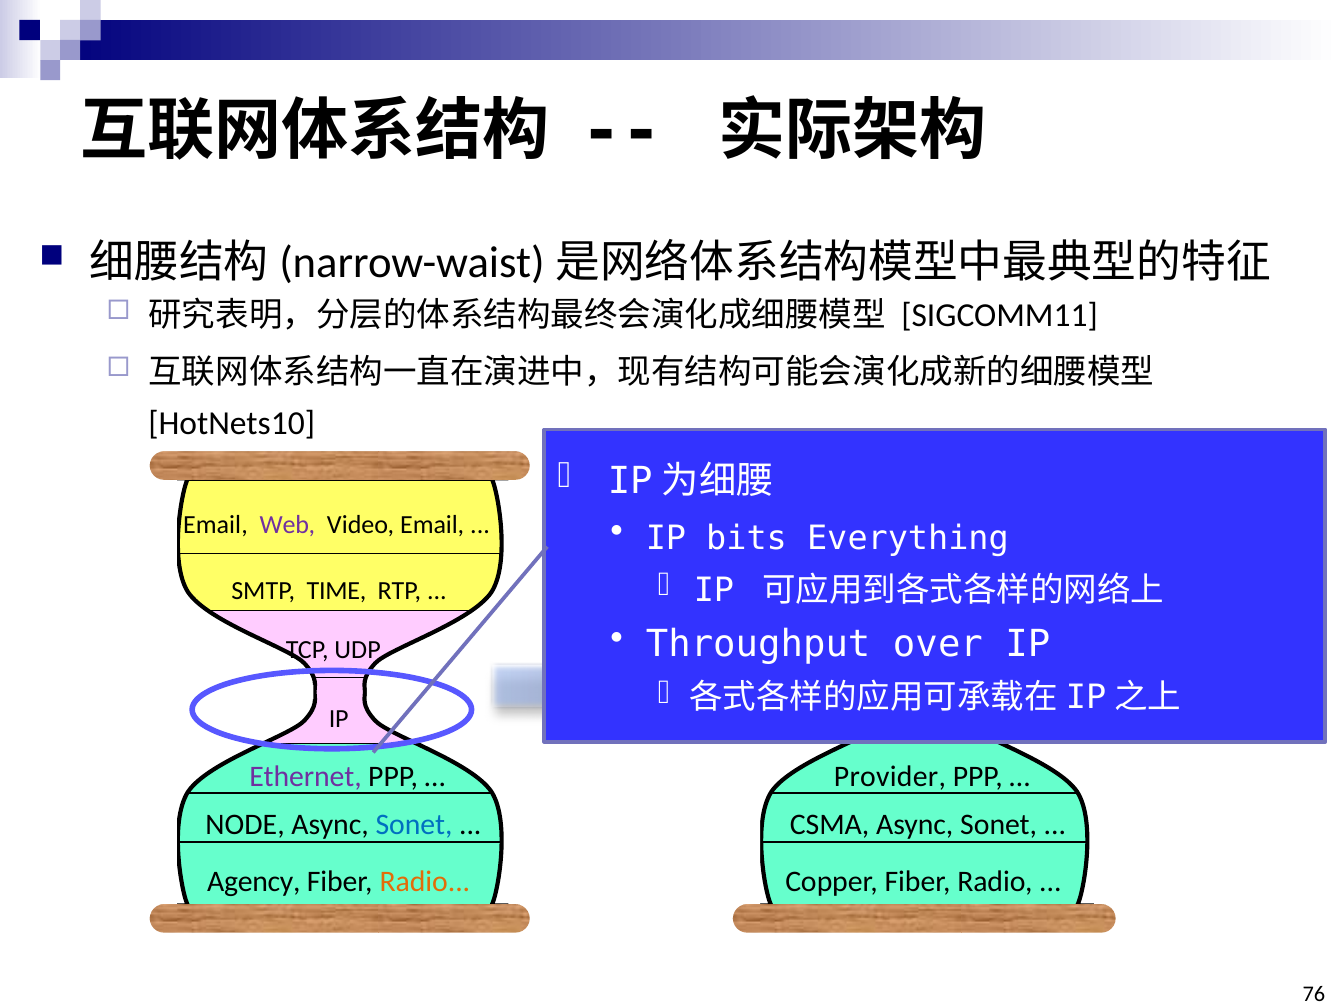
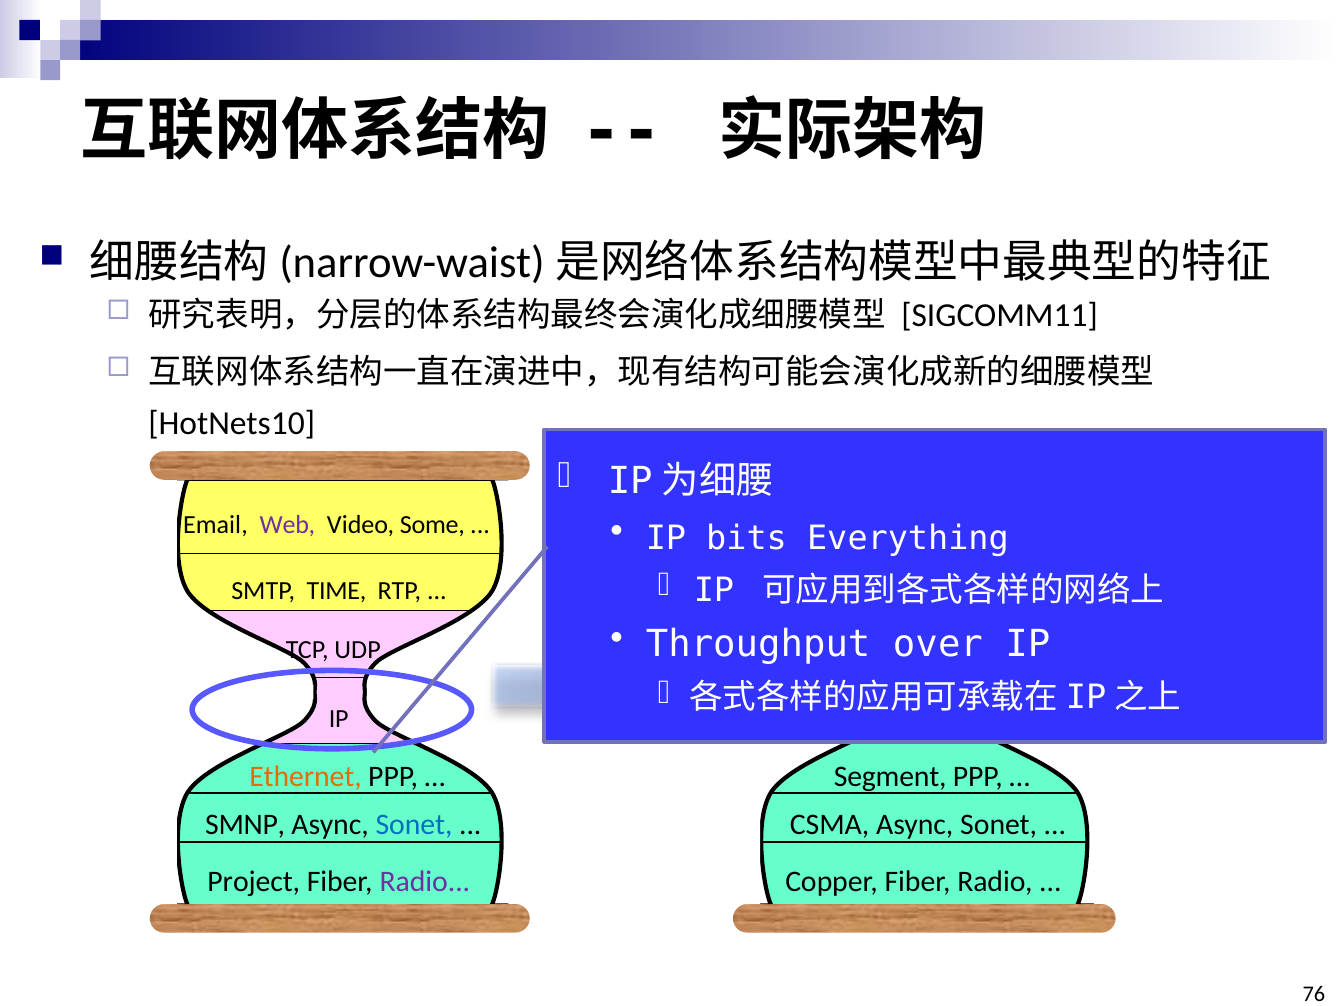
Video Email: Email -> Some (432, 525)
Ethernet colour: purple -> orange (305, 777)
Provider: Provider -> Segment (890, 777)
NODE: NODE -> SMNP (245, 824)
Agency: Agency -> Project (254, 882)
Radio colour: orange -> purple (425, 882)
